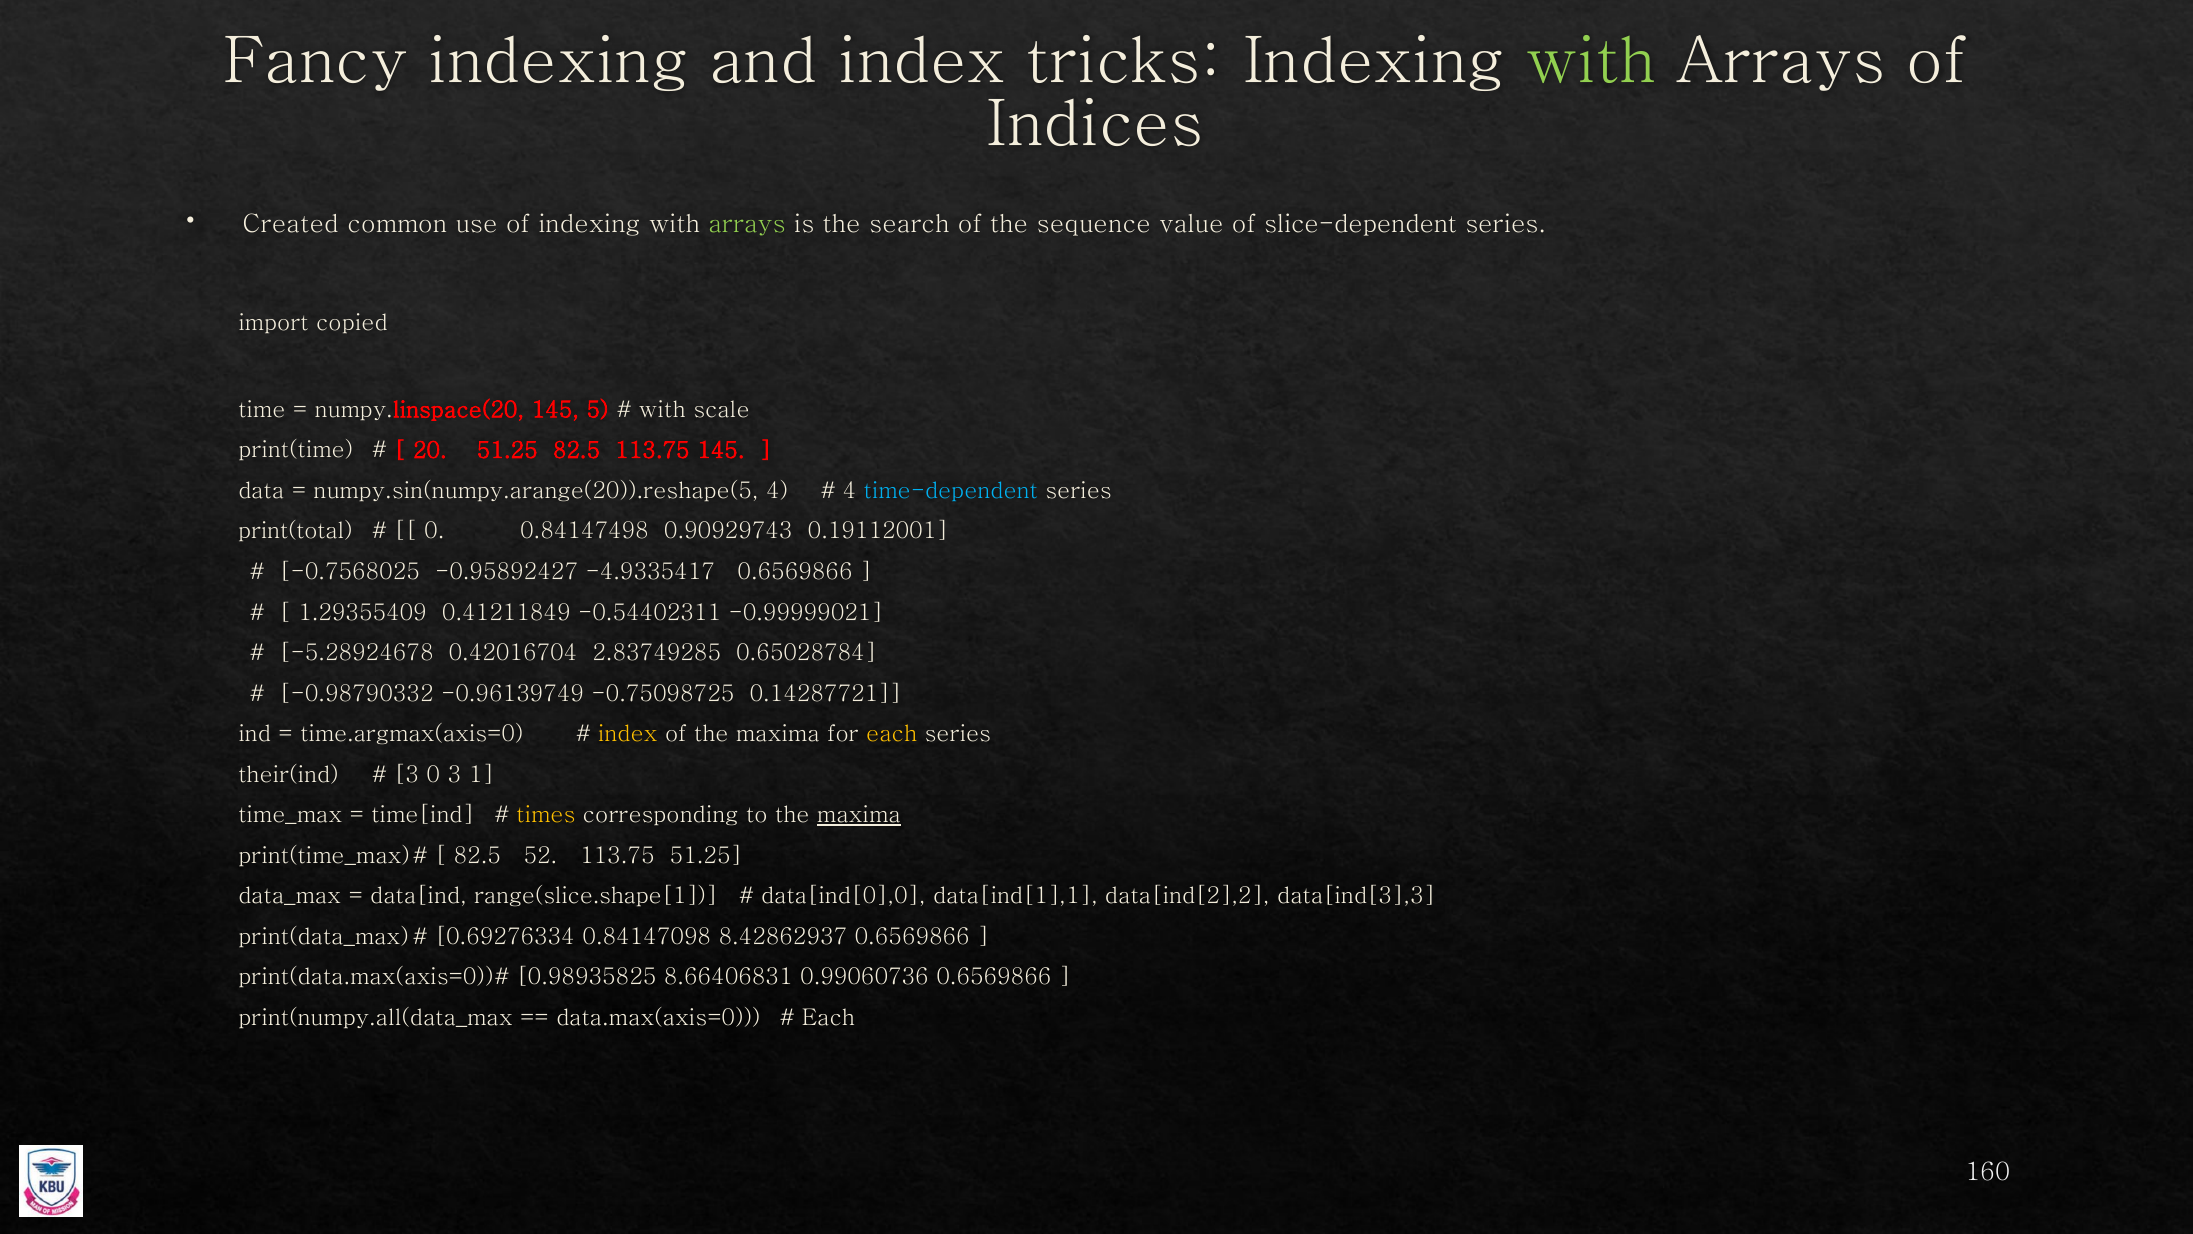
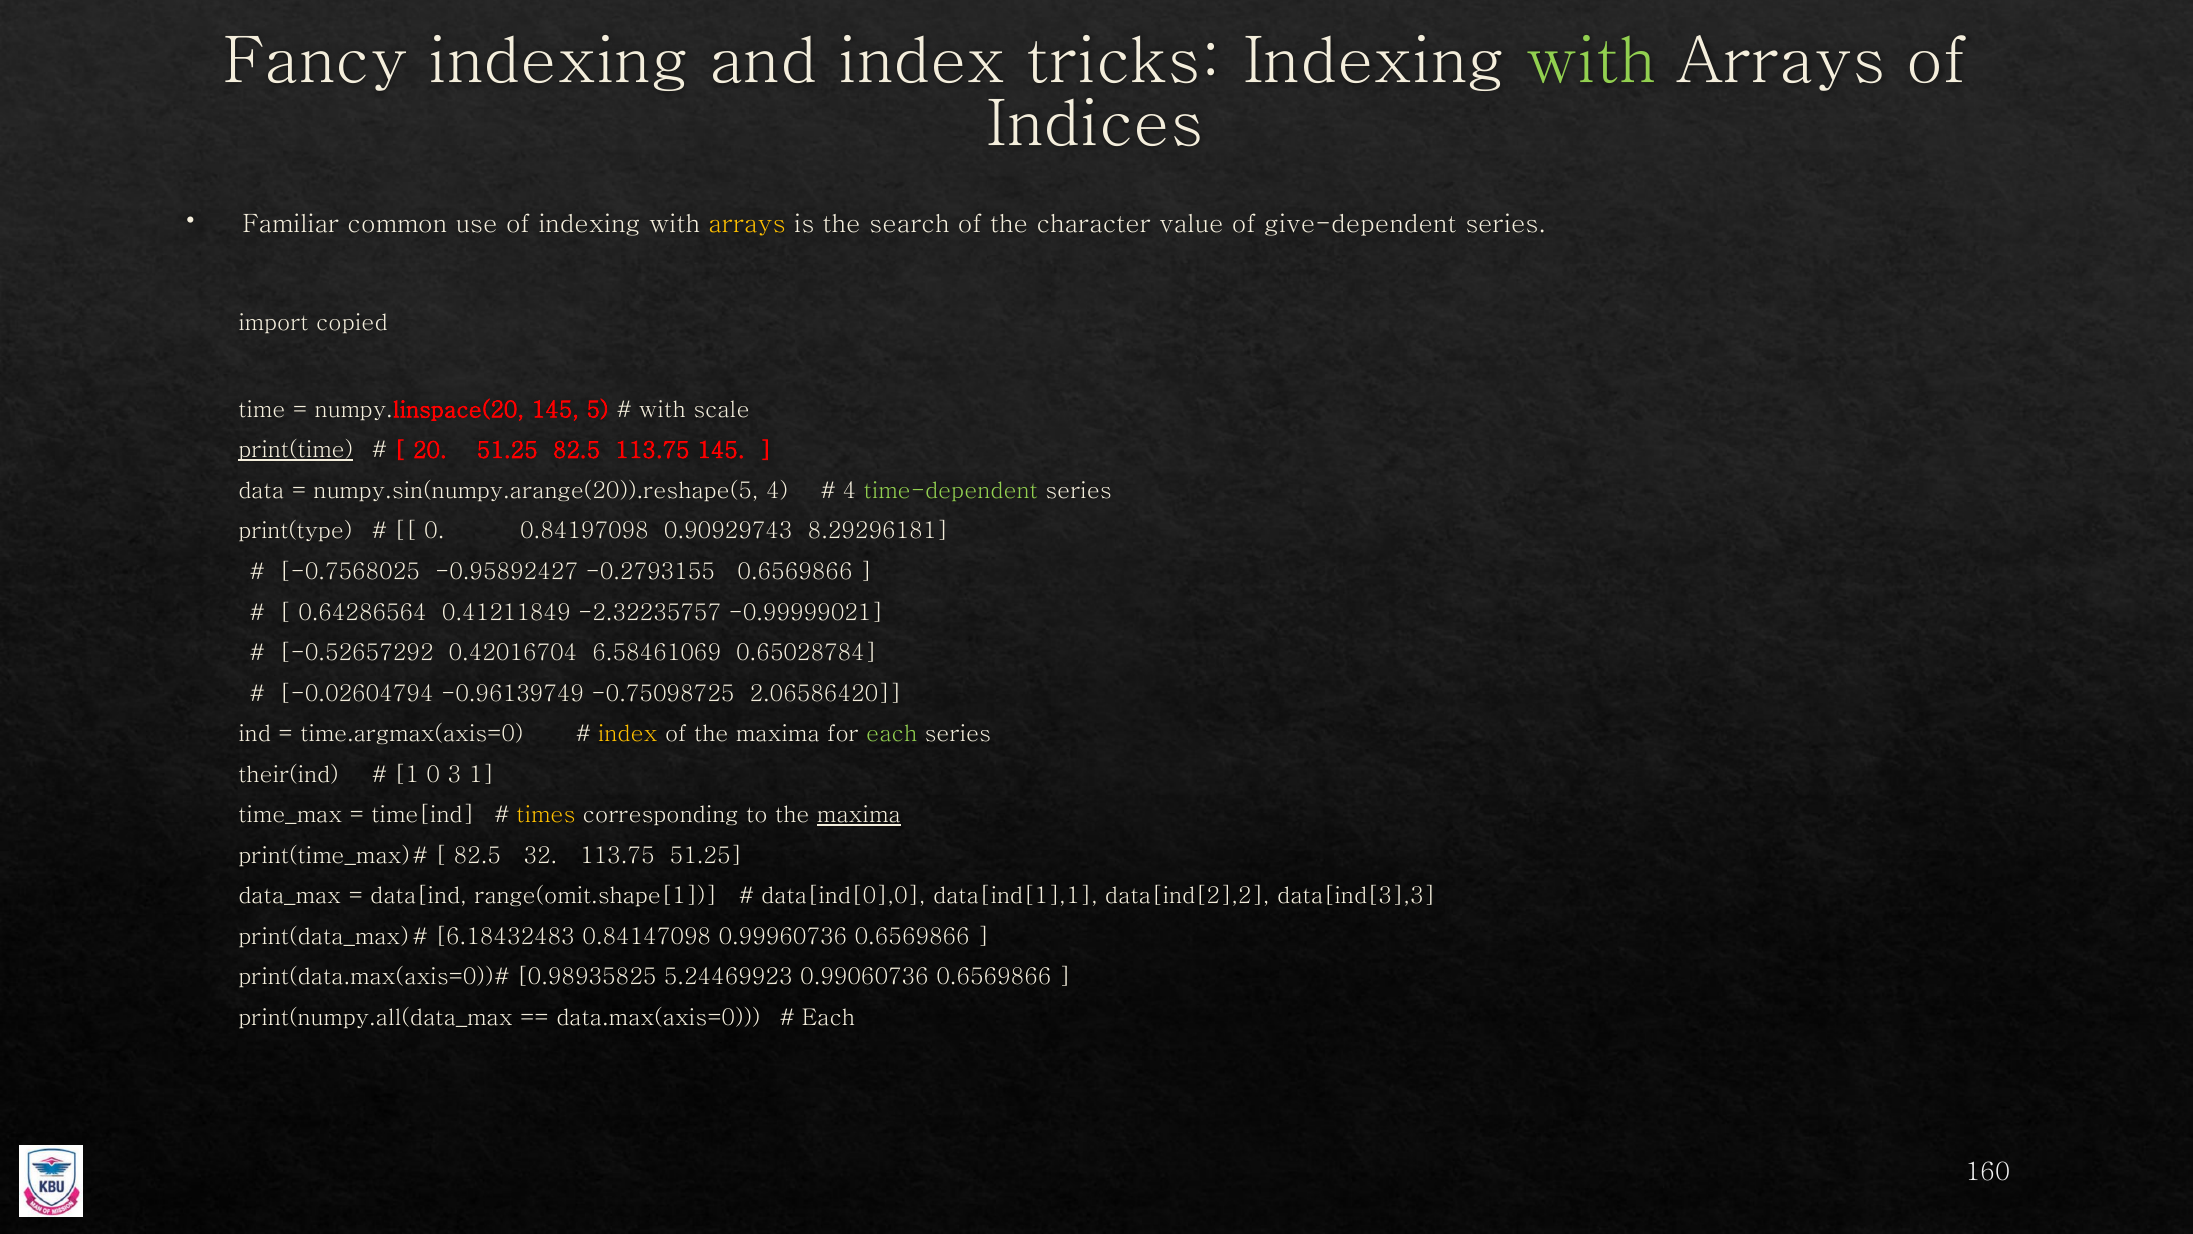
Created: Created -> Familiar (291, 224)
arrays colour: light green -> yellow (747, 224)
sequence: sequence -> character (1094, 224)
slice-dependent: slice-dependent -> give-dependent (1360, 224)
print(time underline: none -> present (296, 450)
time-dependent colour: light blue -> light green (951, 491)
print(total: print(total -> print(type (295, 531)
0.84147498: 0.84147498 -> 0.84197098 (584, 531)
0.19112001: 0.19112001 -> 8.29296181 (878, 531)
-4.9335417: -4.9335417 -> -0.2793155 (650, 572)
1.29355409: 1.29355409 -> 0.64286564 (363, 612)
-0.54402311: -0.54402311 -> -2.32235757 (650, 612)
-5.28924678: -5.28924678 -> -0.52657292 (356, 653)
2.83749285: 2.83749285 -> 6.58461069 (657, 653)
-0.98790332: -0.98790332 -> -0.02604794 (356, 693)
0.14287721: 0.14287721 -> 2.06586420 (825, 693)
each colour: yellow -> light green (892, 734)
3: 3 -> 1 (406, 774)
52: 52 -> 32 (540, 855)
range(slice.shape[1: range(slice.shape[1 -> range(omit.shape[1 (596, 896)
0.69276334: 0.69276334 -> 6.18432483 (505, 937)
8.42862937: 8.42862937 -> 0.99960736 (783, 937)
8.66406831: 8.66406831 -> 5.24469923 (728, 977)
